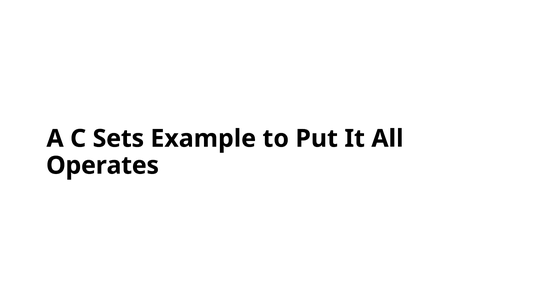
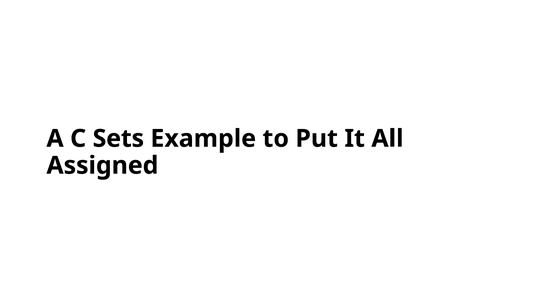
Operates: Operates -> Assigned (102, 165)
